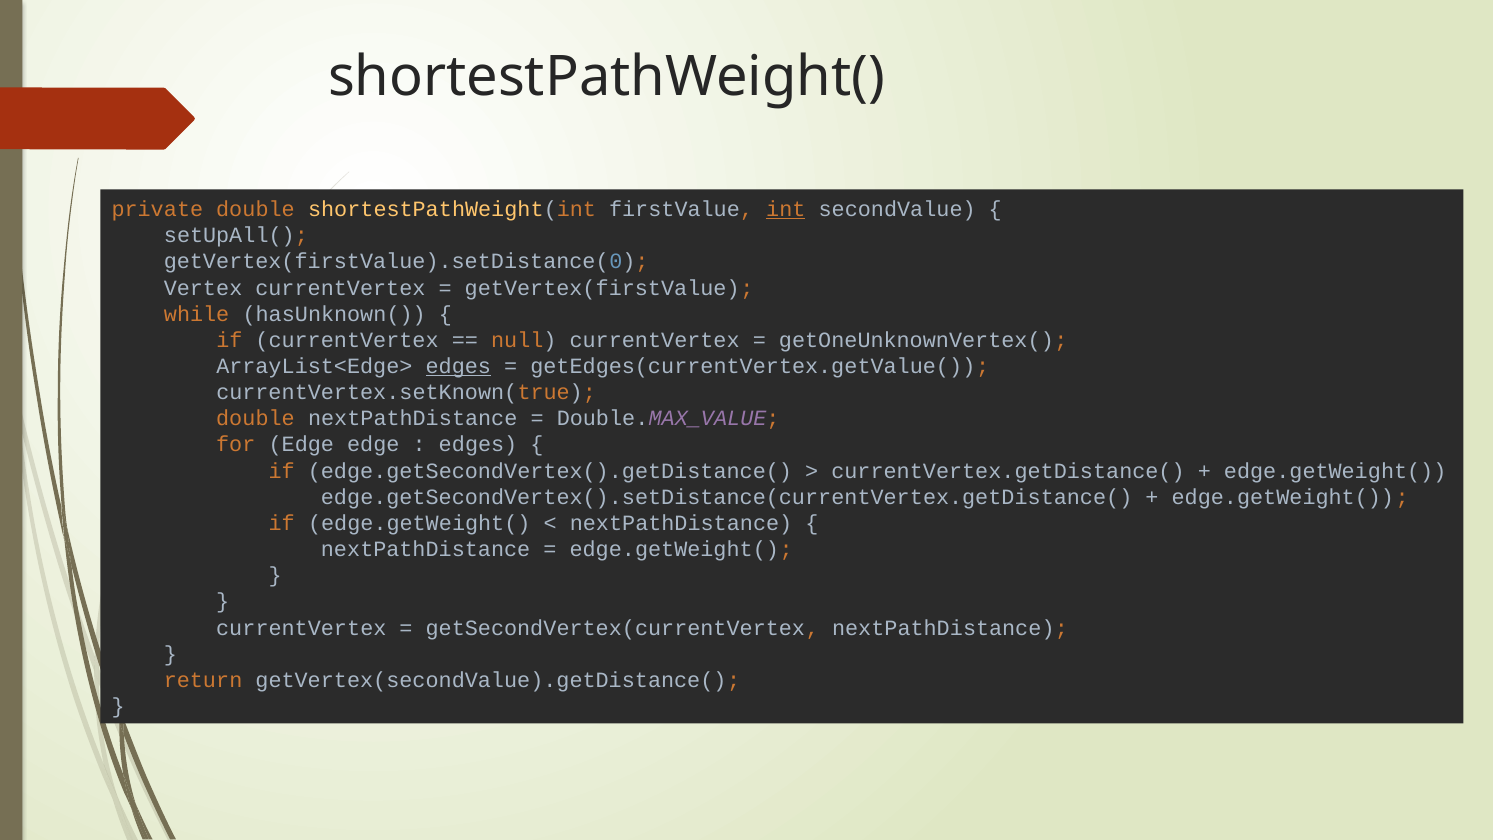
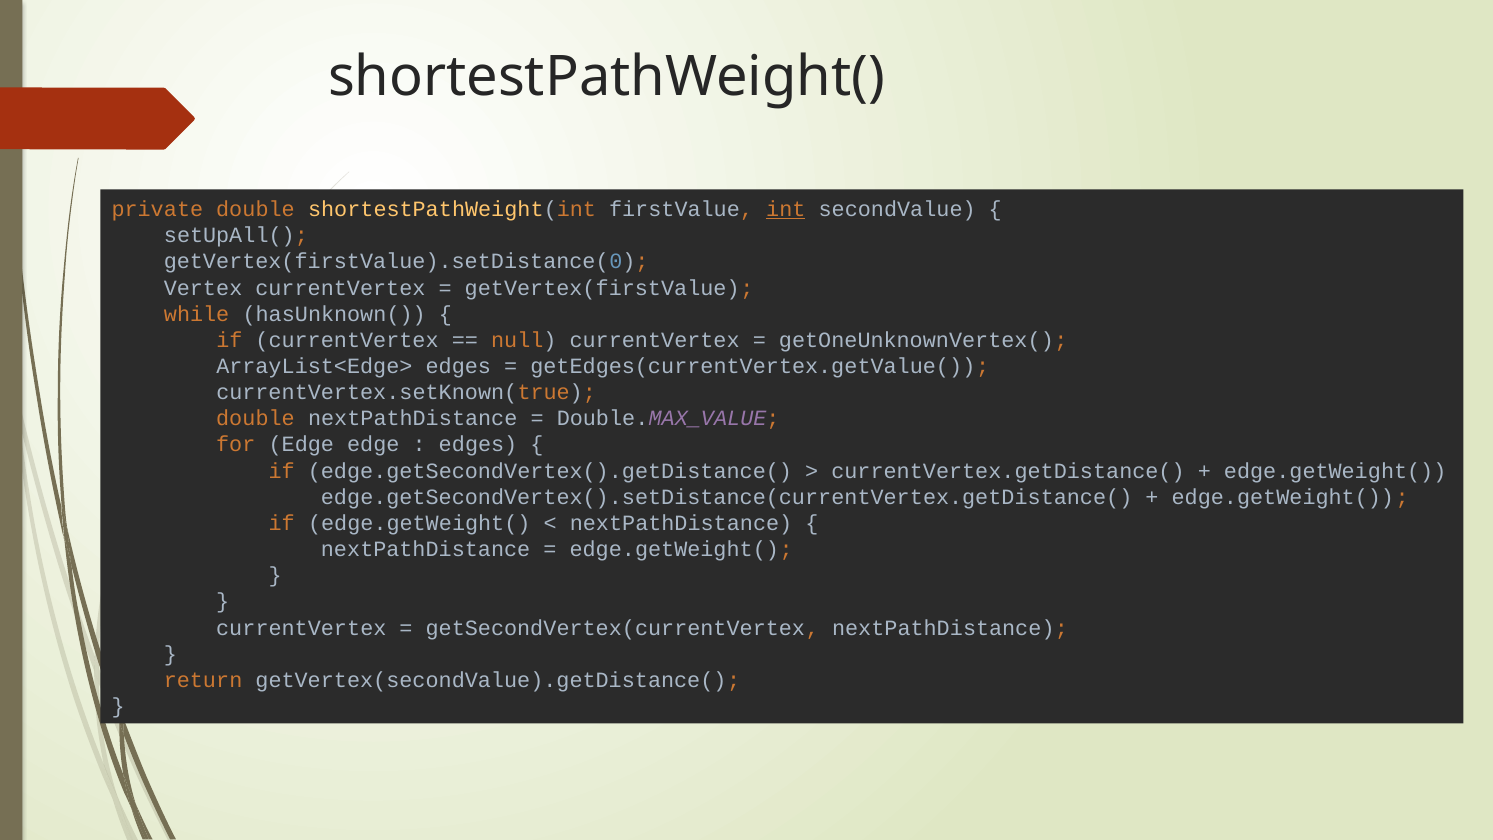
edges underline: present -> none (458, 366)
